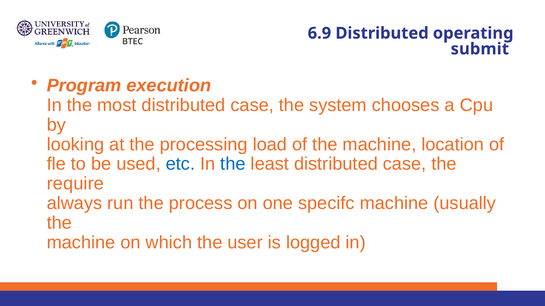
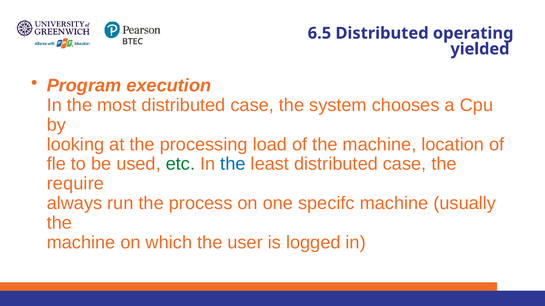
6.9: 6.9 -> 6.5 (319, 33)
submit: submit -> yielded (480, 49)
etc colour: blue -> green (180, 164)
